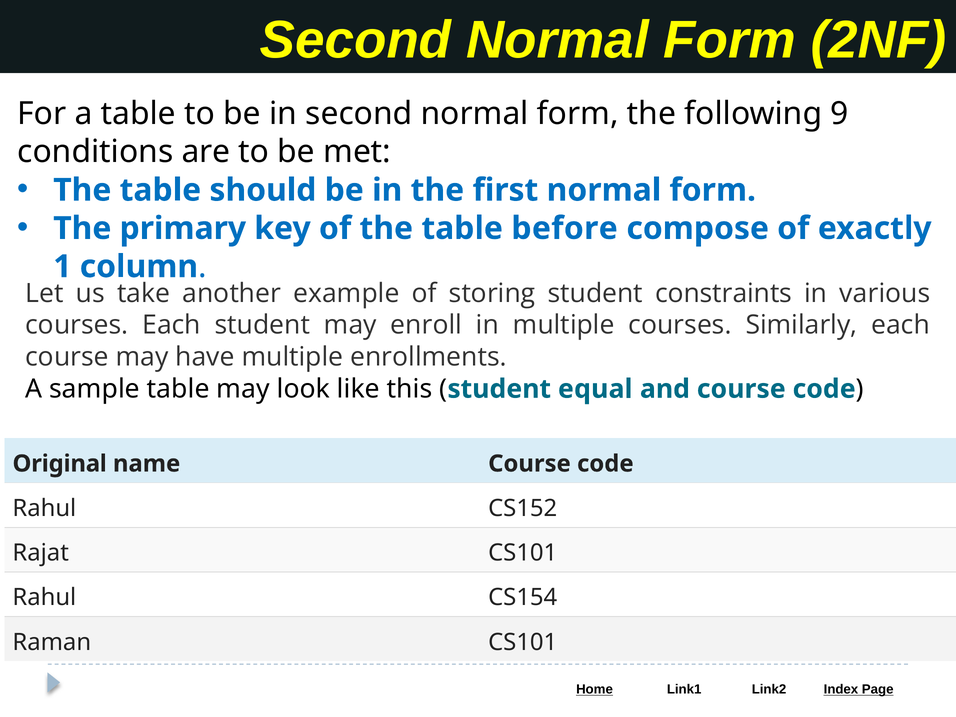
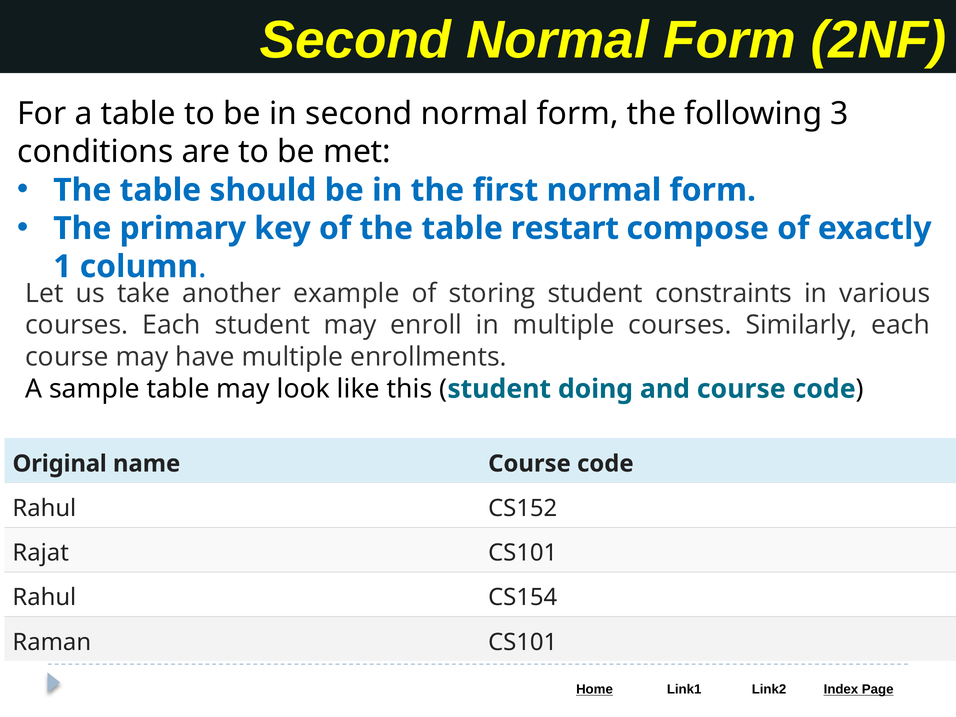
9: 9 -> 3 (840, 114)
before: before -> restart (565, 228)
equal: equal -> doing (595, 389)
